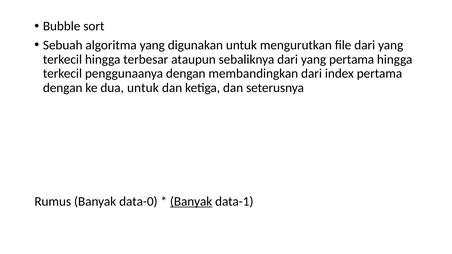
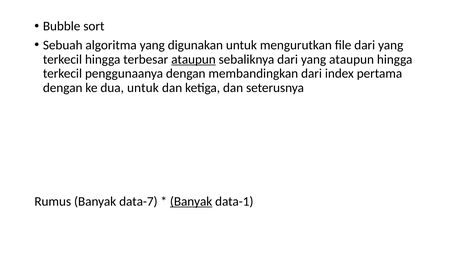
ataupun underline: none -> present (193, 59)
yang pertama: pertama -> ataupun (352, 59)
data-0: data-0 -> data-7 (138, 202)
